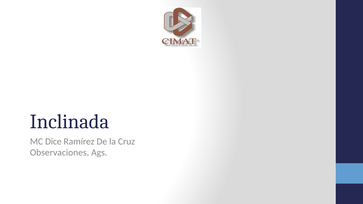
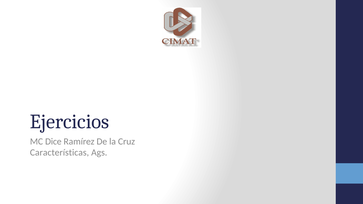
Inclinada: Inclinada -> Ejercicios (70, 122)
Observaciones: Observaciones -> Características (59, 153)
